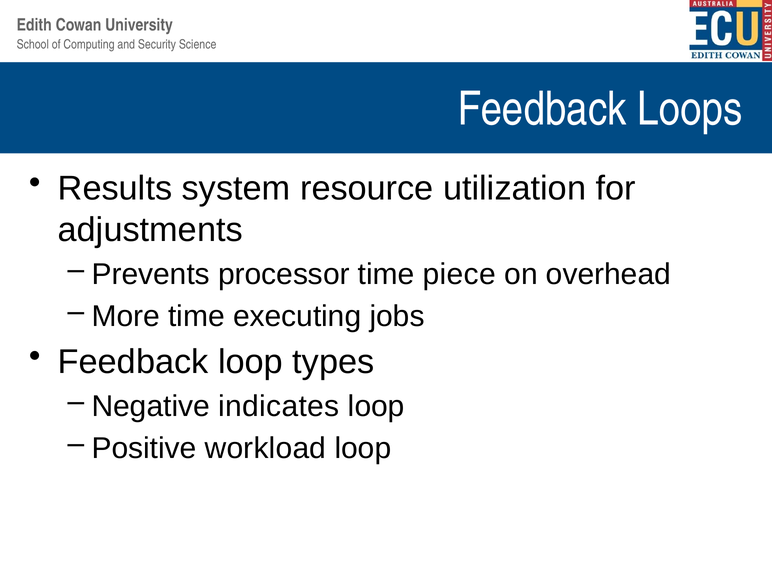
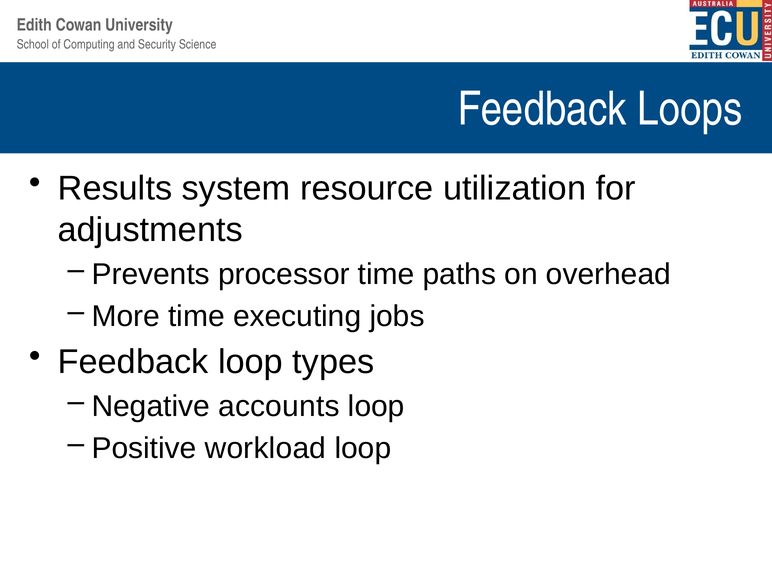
piece: piece -> paths (459, 274)
indicates: indicates -> accounts (279, 406)
